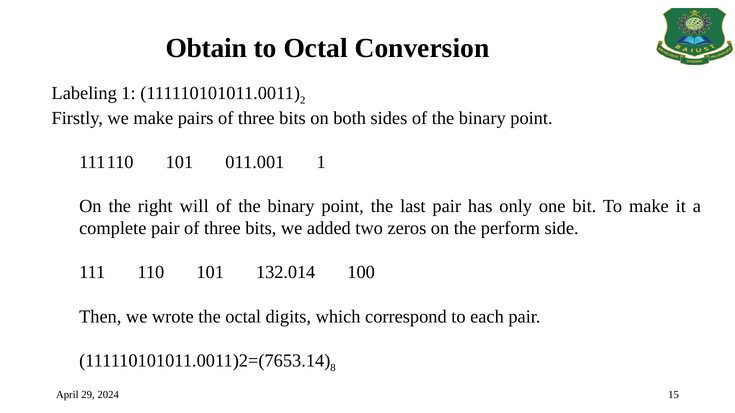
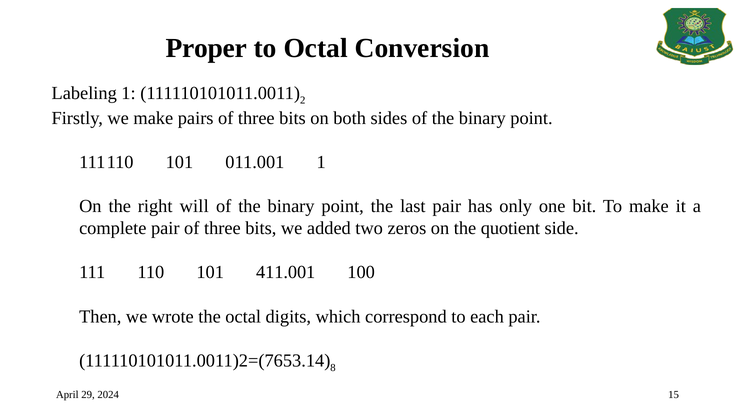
Obtain: Obtain -> Proper (206, 48)
perform: perform -> quotient (510, 229)
132.014: 132.014 -> 411.001 (286, 273)
